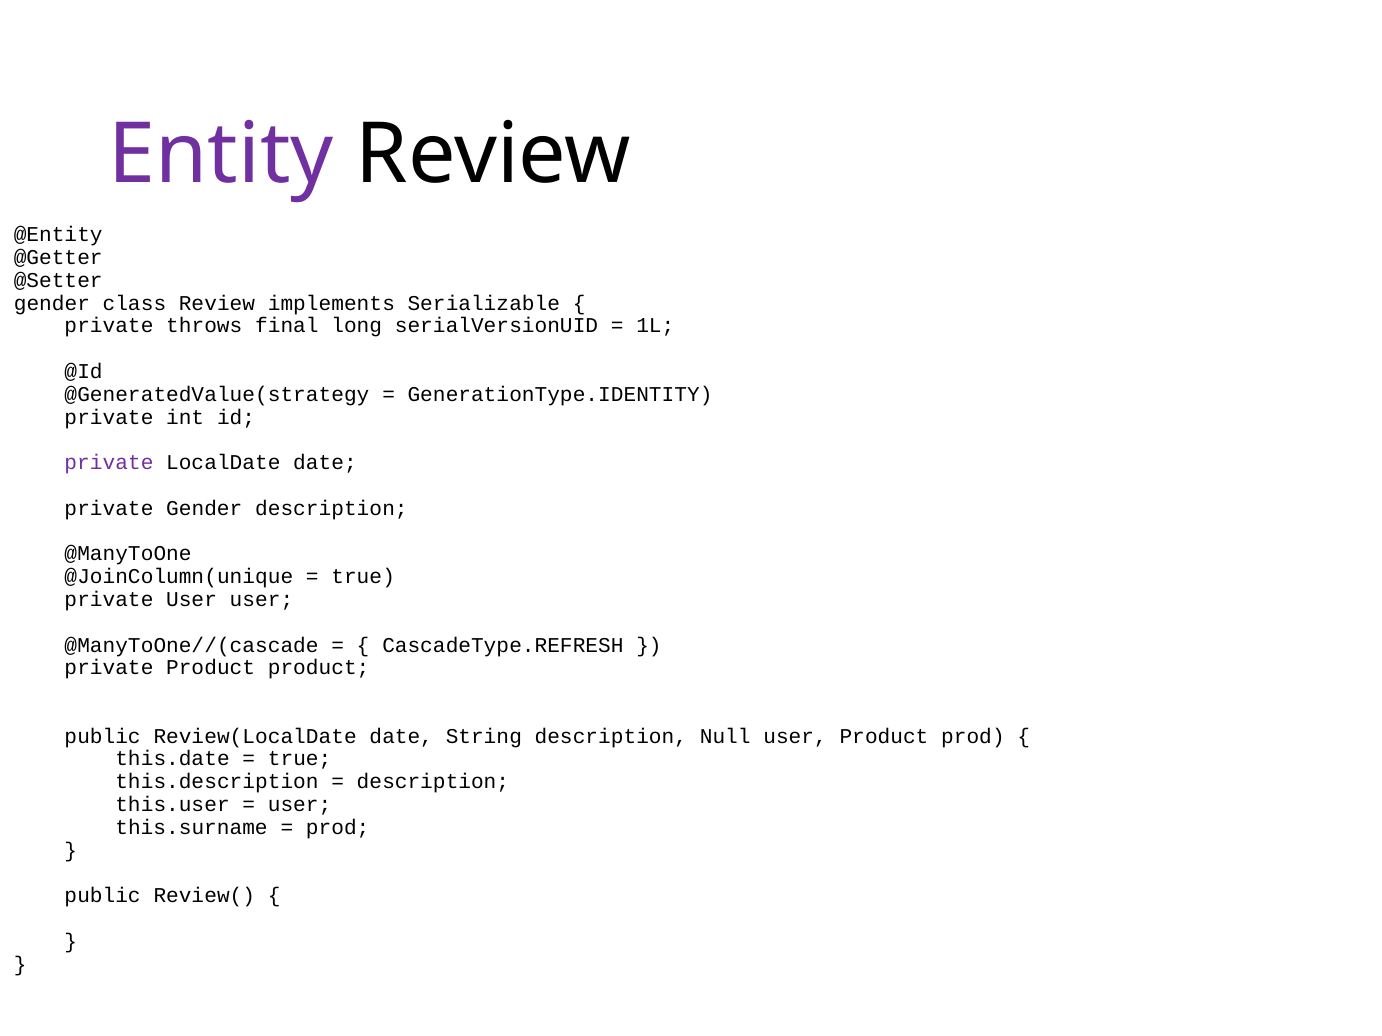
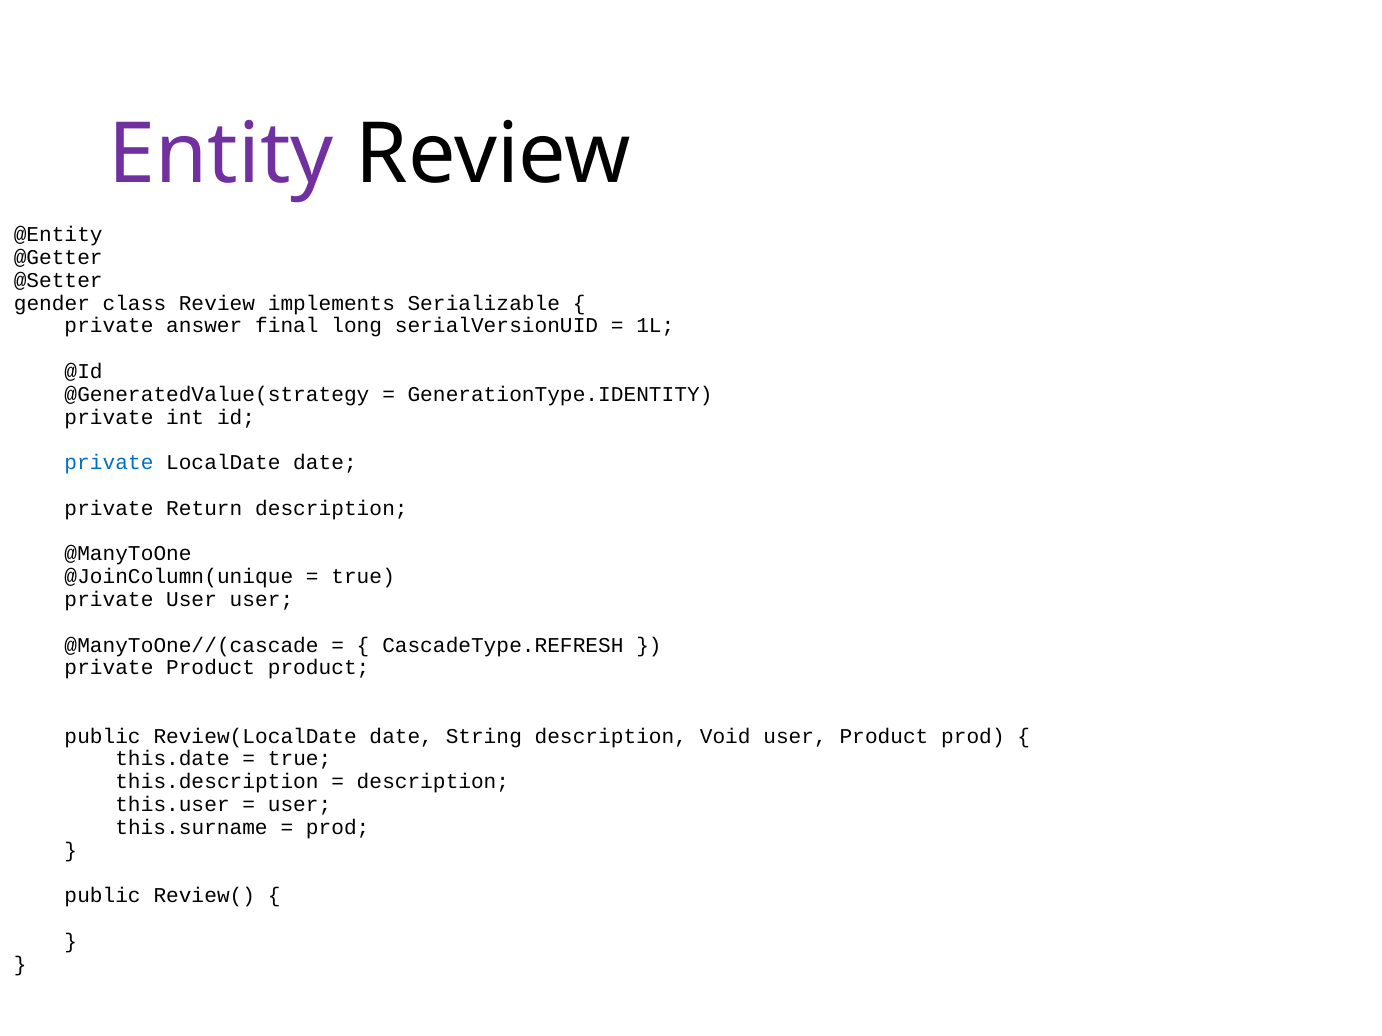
throws: throws -> answer (204, 326)
private colour: purple -> blue (109, 463)
private Gender: Gender -> Return (204, 509)
Null: Null -> Void (725, 737)
